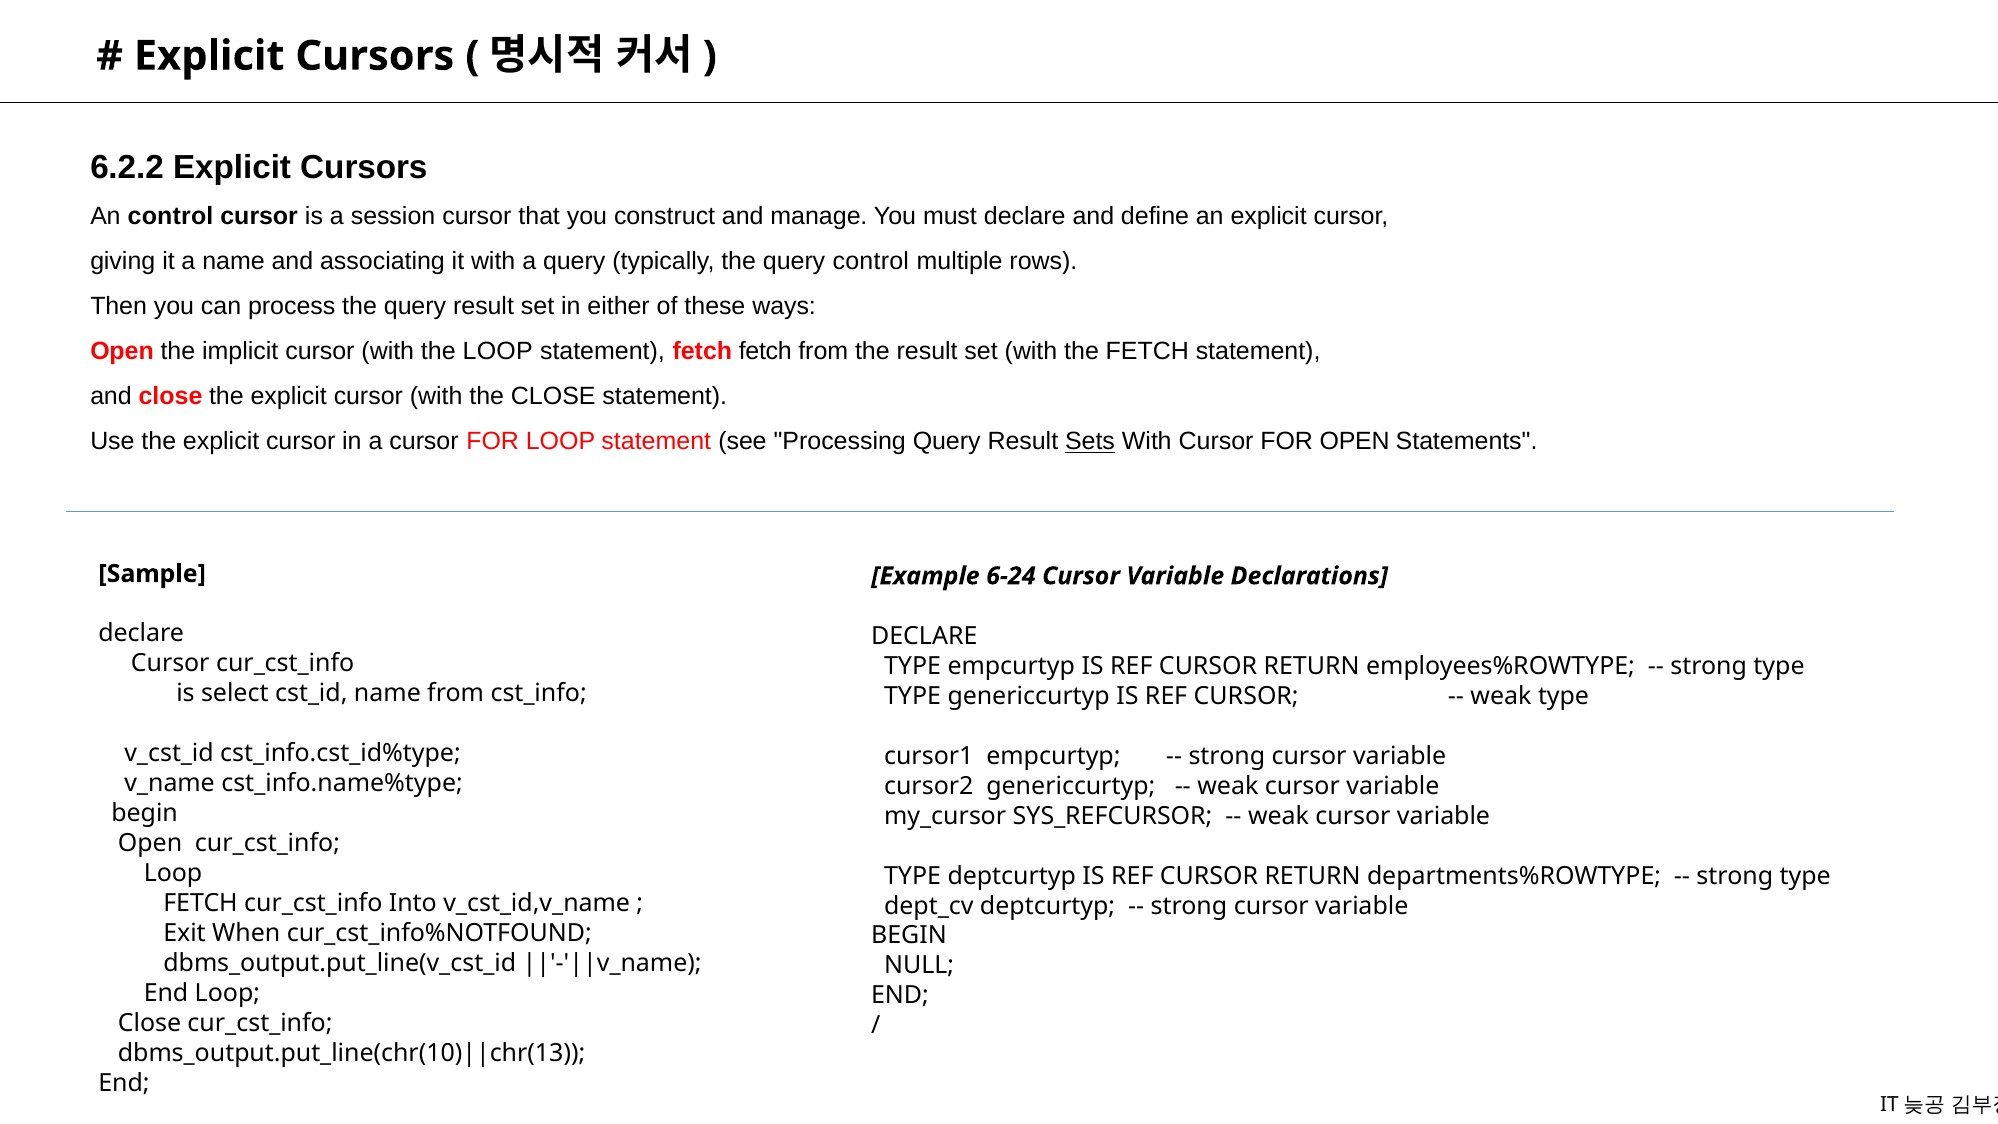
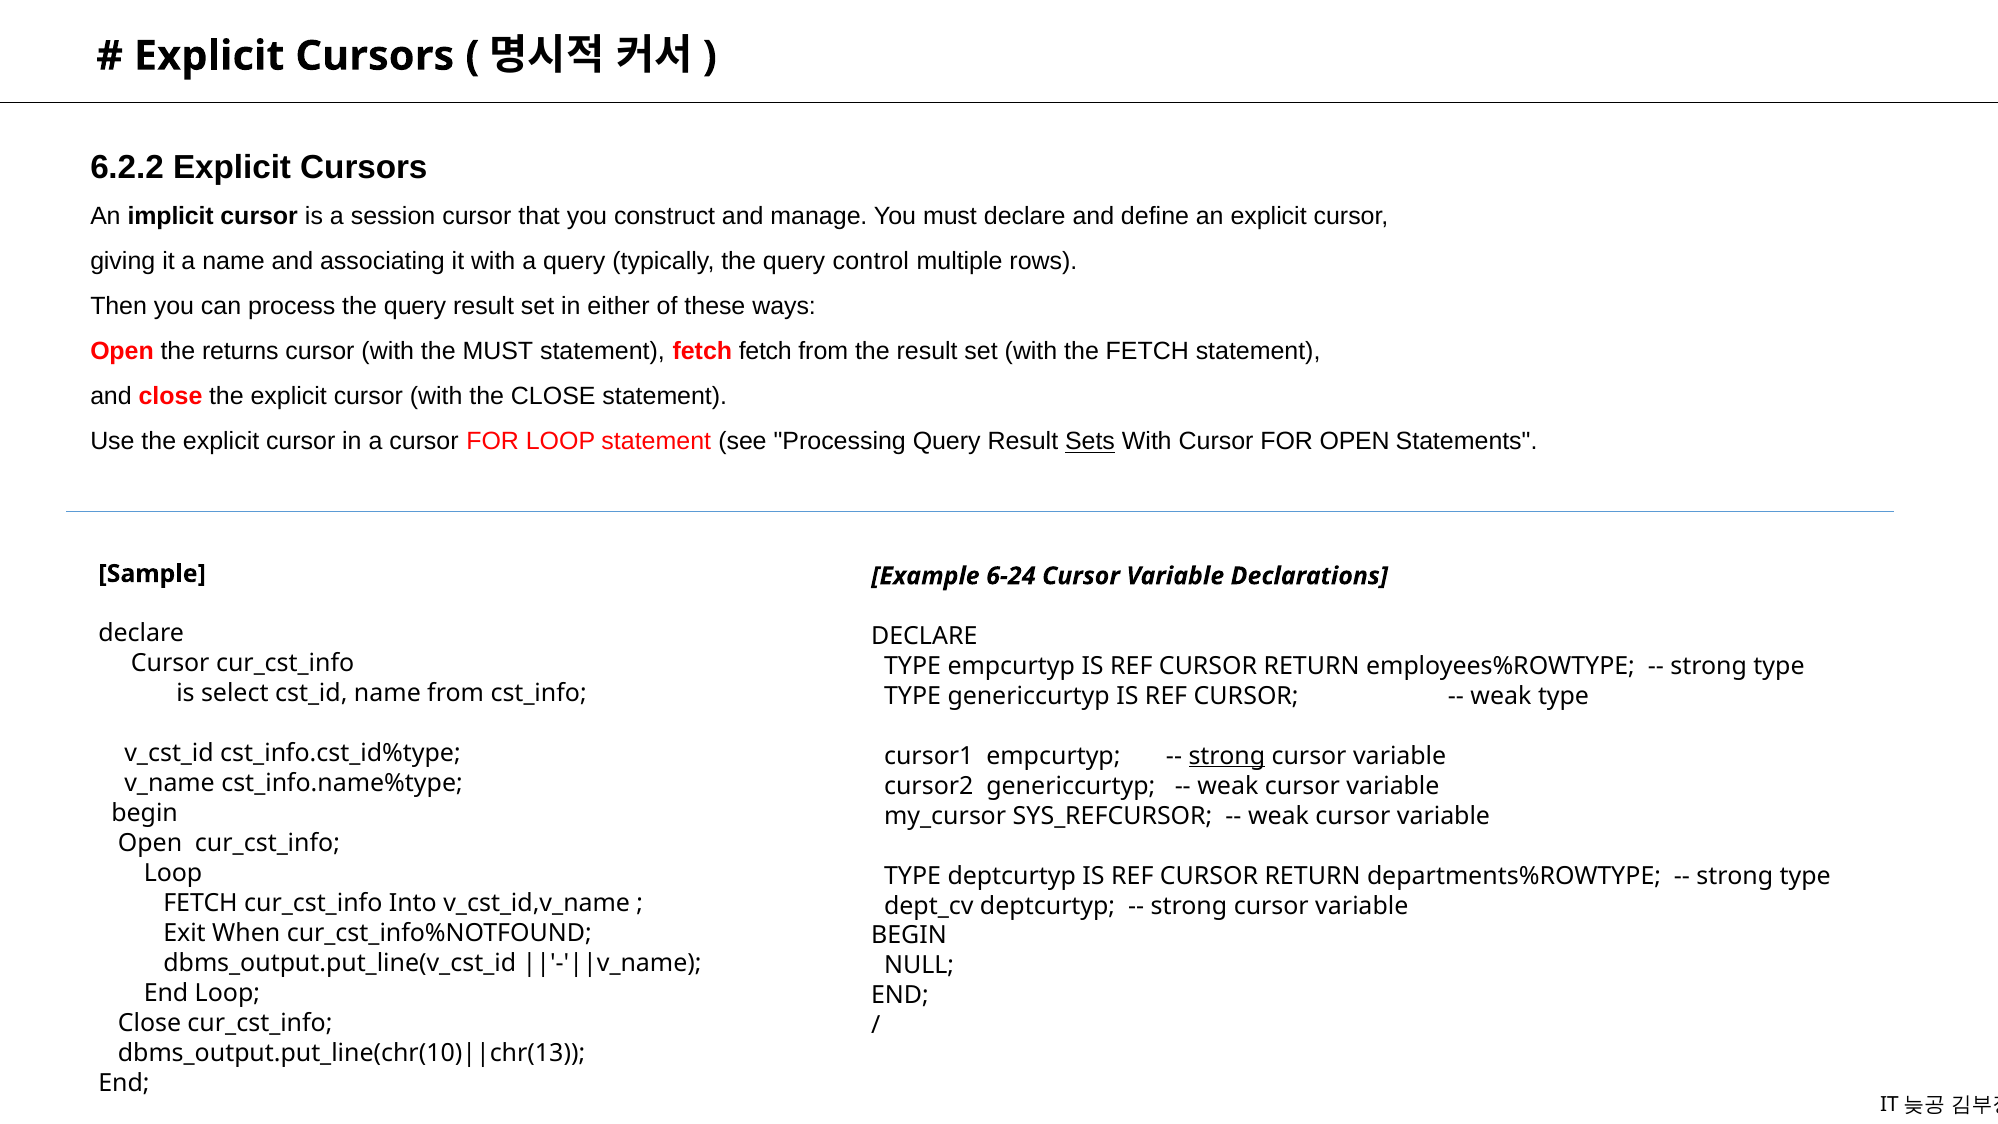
An control: control -> implicit (171, 217)
implicit: implicit -> returns (240, 352)
the LOOP: LOOP -> MUST (498, 352)
strong underline: none -> present (1227, 756)
